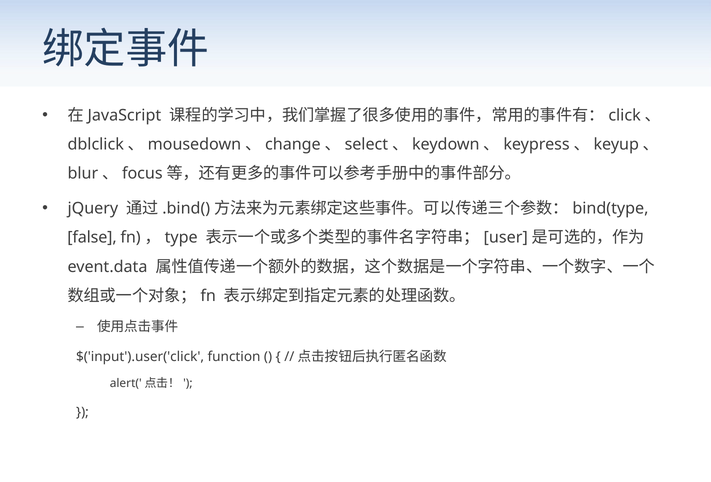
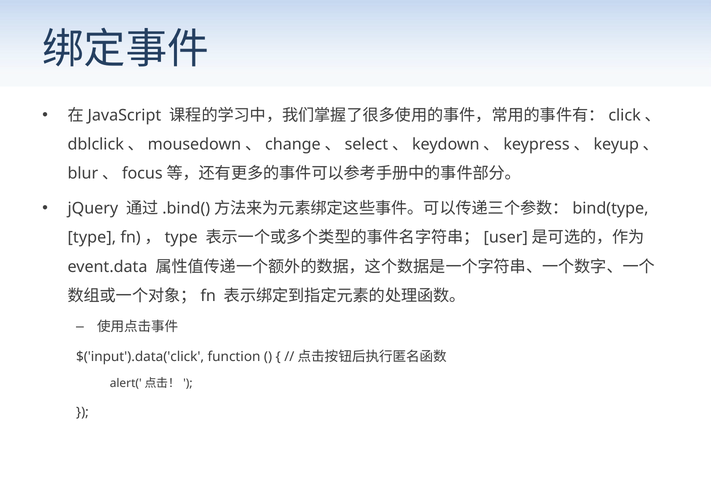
false: false -> type (92, 238)
$('input').user('click: $('input').user('click -> $('input').data('click (140, 357)
